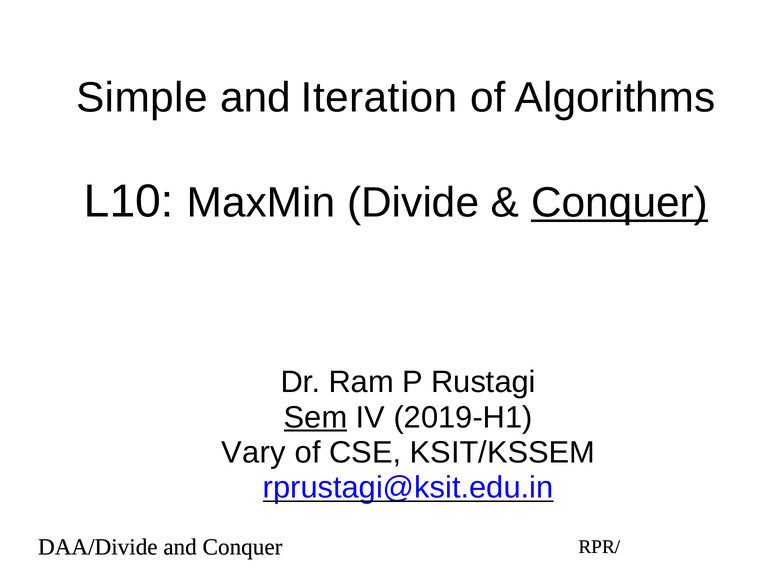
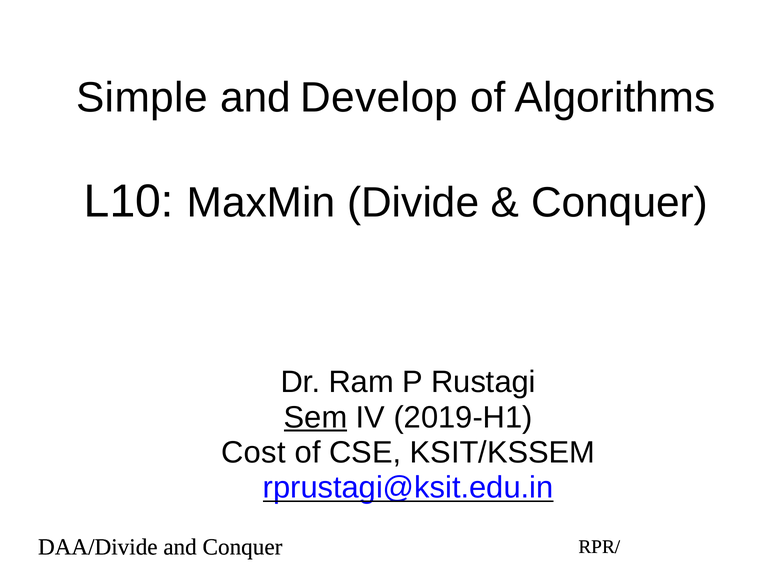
Iteration: Iteration -> Develop (379, 98)
Conquer underline: present -> none (620, 203)
Vary: Vary -> Cost (254, 453)
